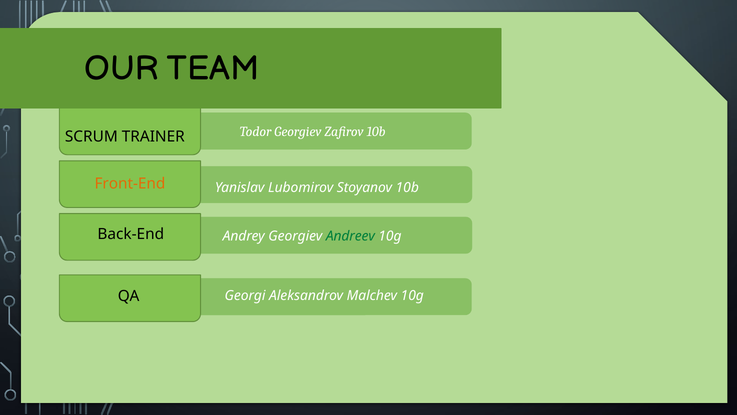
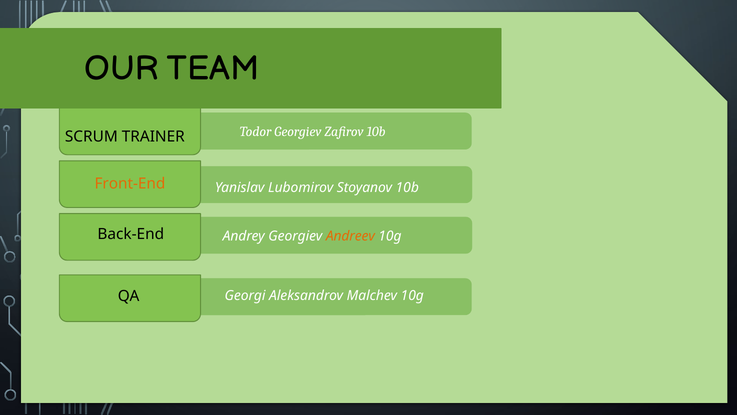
Andreev colour: green -> orange (350, 236)
